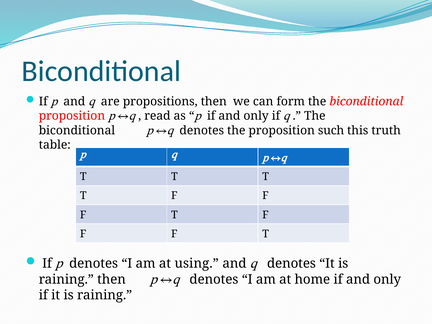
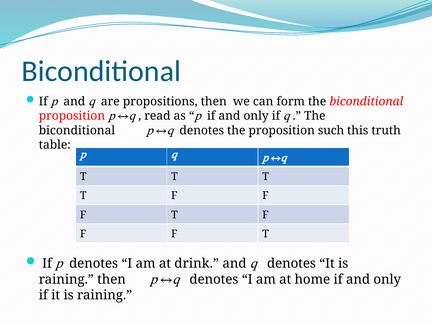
using: using -> drink (197, 263)
